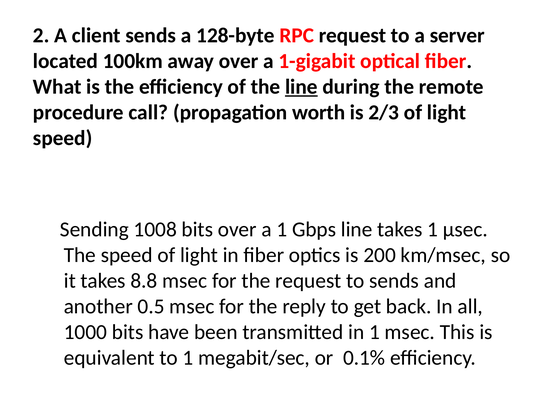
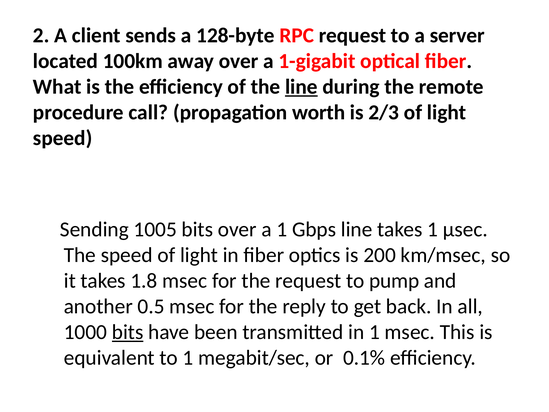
1008: 1008 -> 1005 (155, 229)
8.8: 8.8 -> 1.8 (144, 281)
to sends: sends -> pump (394, 281)
bits underline: none -> present (128, 332)
